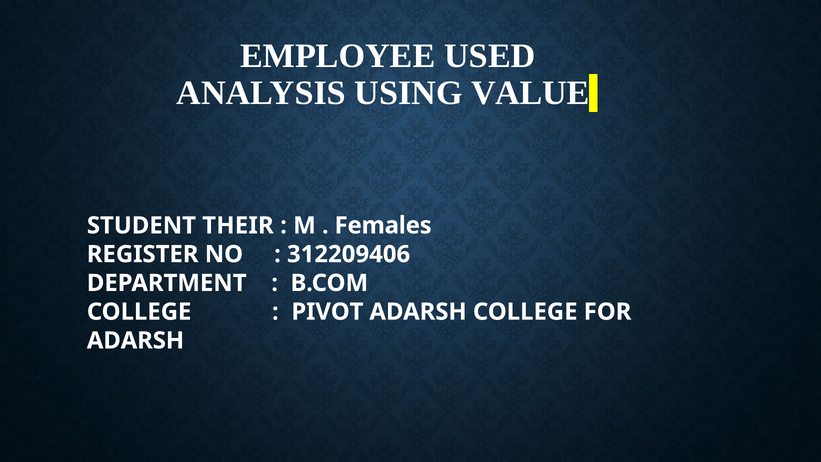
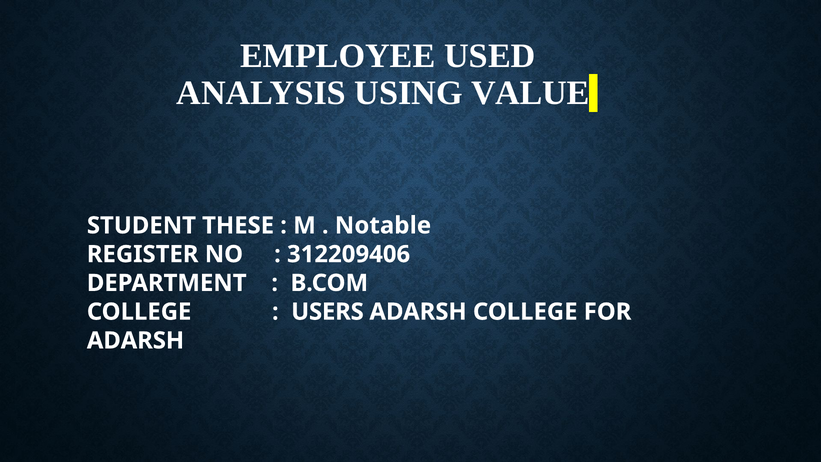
THEIR: THEIR -> THESE (238, 225)
Females: Females -> Notable (383, 225)
PIVOT: PIVOT -> USERS (327, 312)
